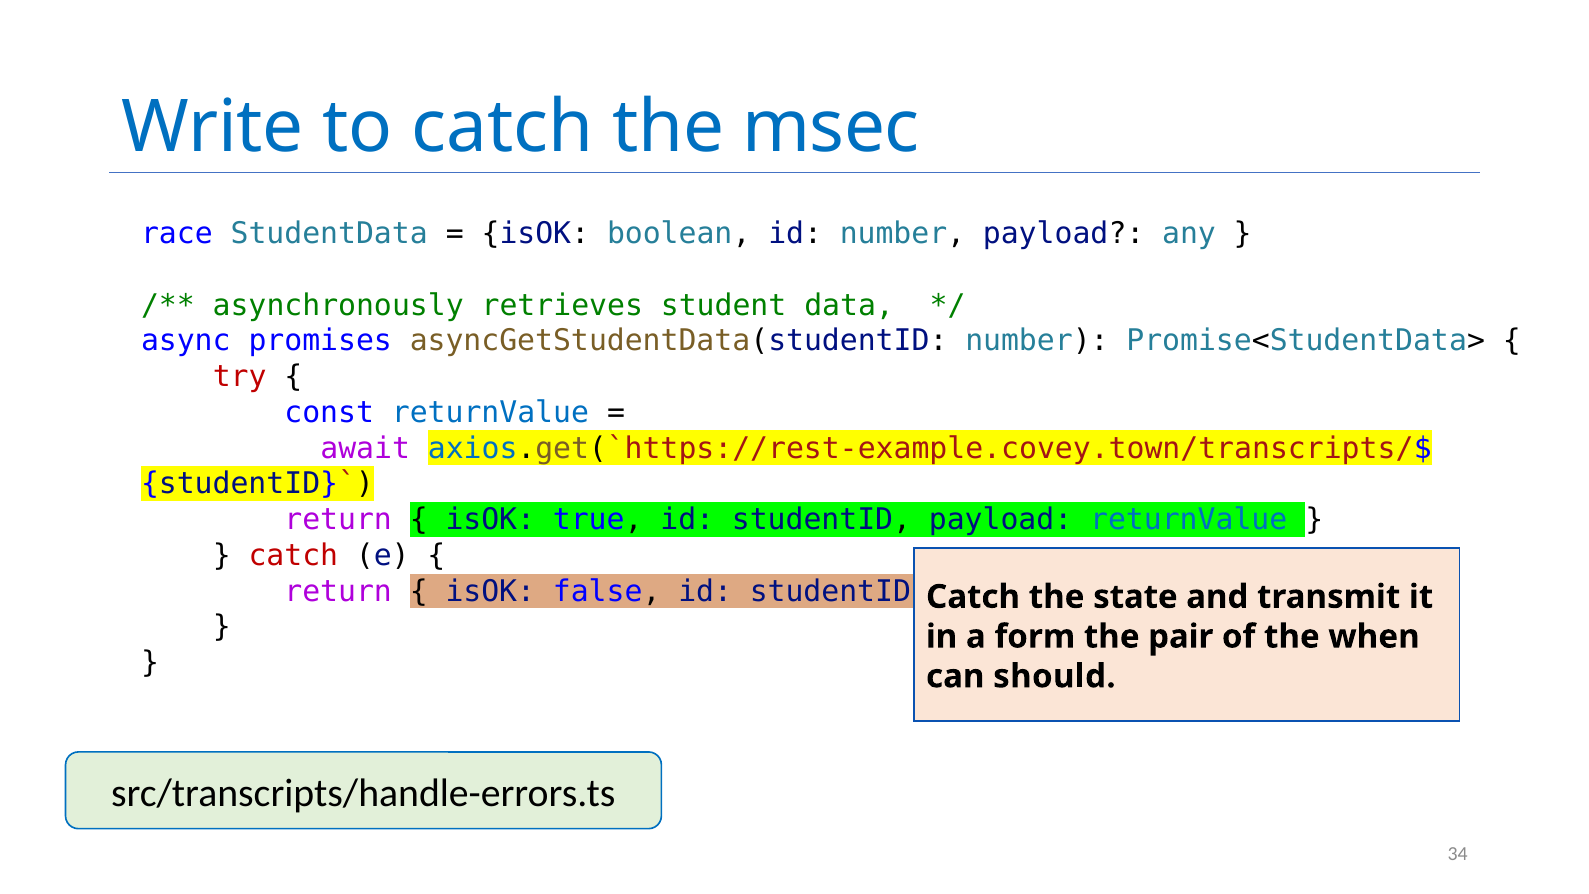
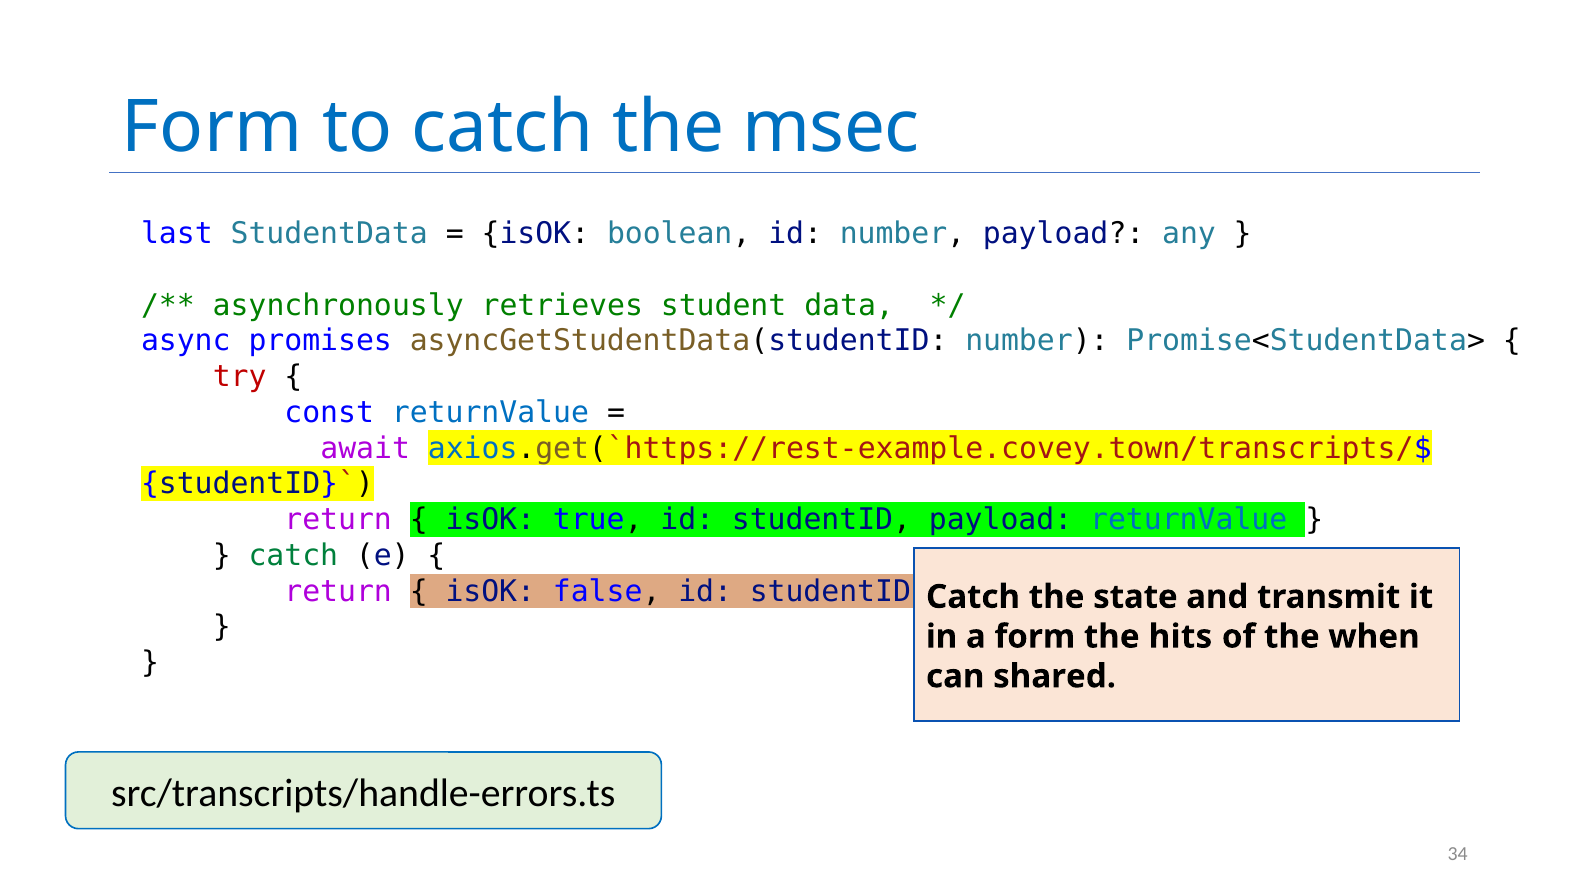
Write: Write -> Form (212, 127)
race: race -> last (177, 234)
catch colour: red -> green (293, 555)
pair: pair -> hits (1181, 637)
should: should -> shared (1055, 676)
